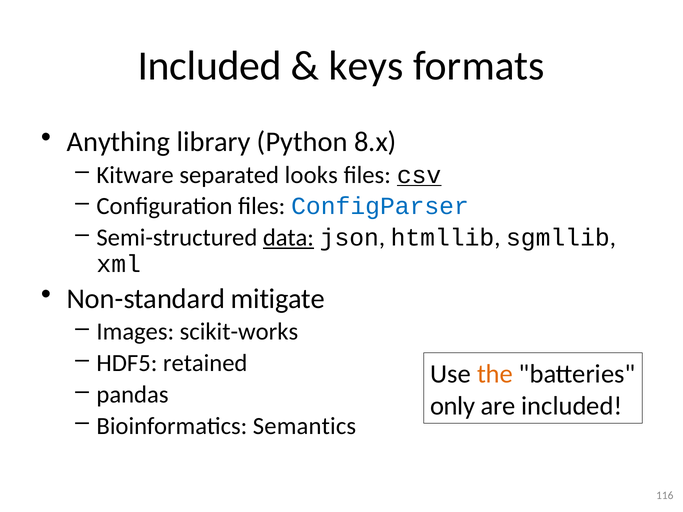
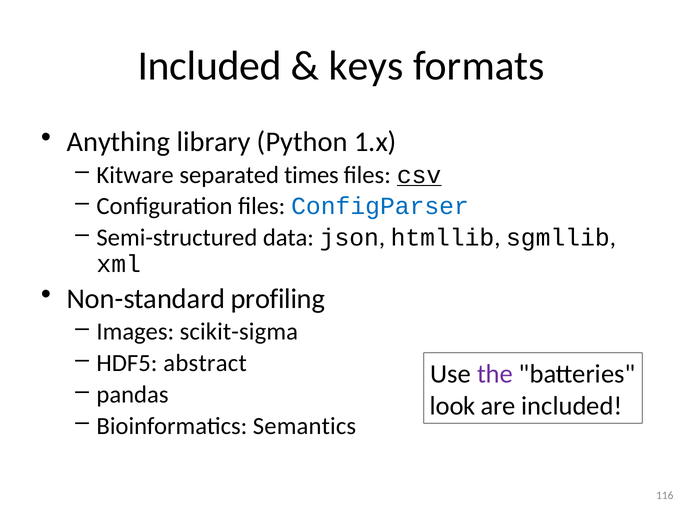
8.x: 8.x -> 1.x (375, 142)
looks: looks -> times (311, 175)
data underline: present -> none (288, 238)
mitigate: mitigate -> profiling (278, 299)
scikit-works: scikit-works -> scikit-sigma (239, 332)
retained: retained -> abstract (205, 363)
the colour: orange -> purple (495, 374)
only: only -> look (453, 406)
